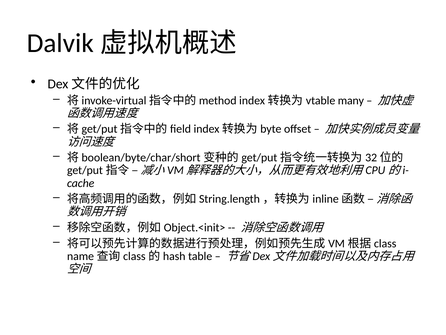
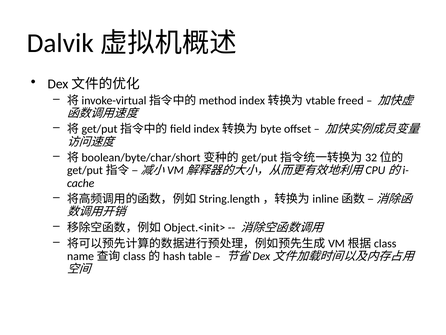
many: many -> freed (351, 100)
